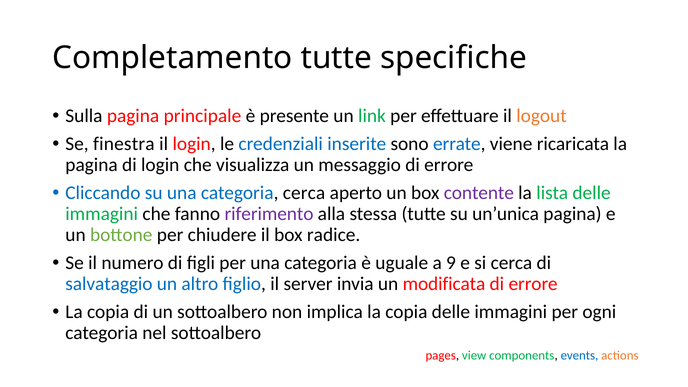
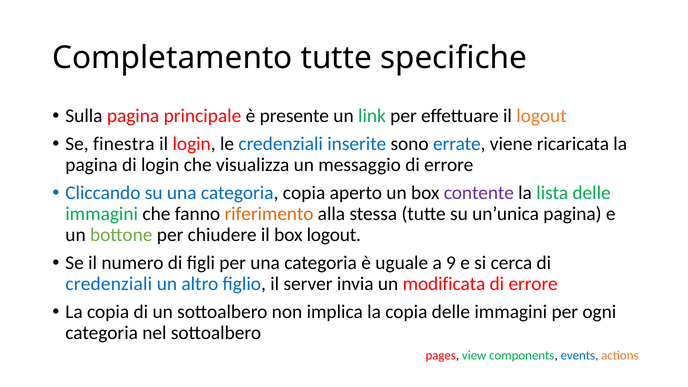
categoria cerca: cerca -> copia (304, 193)
riferimento colour: purple -> orange (269, 214)
box radice: radice -> logout (334, 235)
salvataggio: salvataggio -> credenziali (109, 284)
